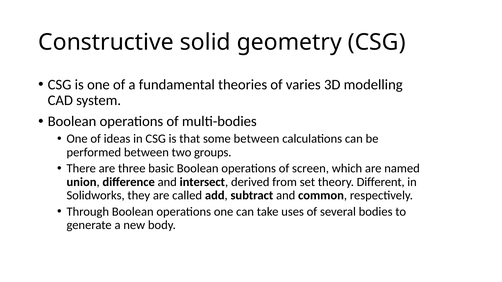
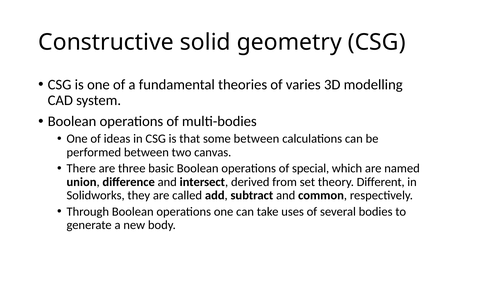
groups: groups -> canvas (213, 153)
screen: screen -> special (311, 169)
